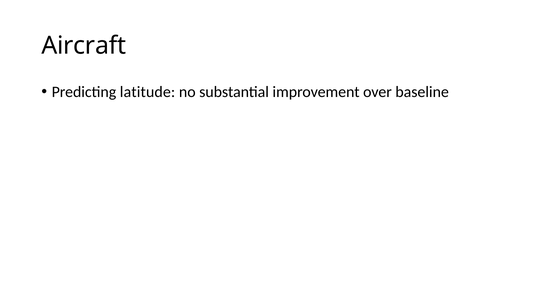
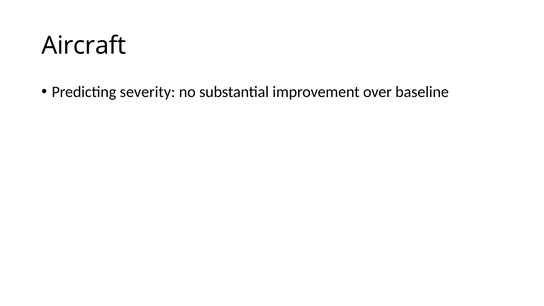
latitude: latitude -> severity (148, 92)
